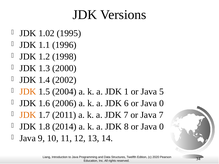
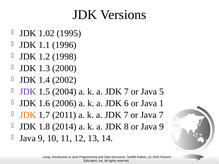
JDK colour: orange -> purple (28, 92)
1: 1 -> 7 (126, 92)
6 or Java 0: 0 -> 1 (162, 103)
8 or Java 0: 0 -> 9 (162, 127)
